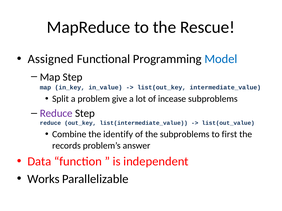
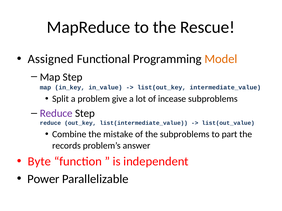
Model colour: blue -> orange (221, 59)
identify: identify -> mistake (118, 135)
first: first -> part (229, 135)
Data: Data -> Byte (39, 162)
Works: Works -> Power (43, 179)
